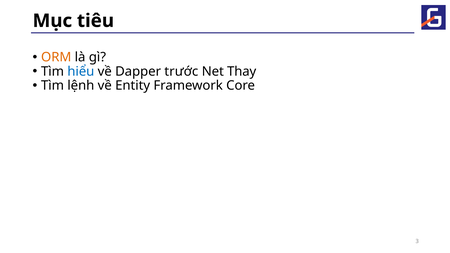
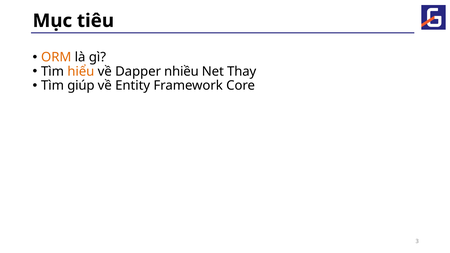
hiểu colour: blue -> orange (81, 72)
trước: trước -> nhiều (181, 72)
lệnh: lệnh -> giúp (81, 86)
